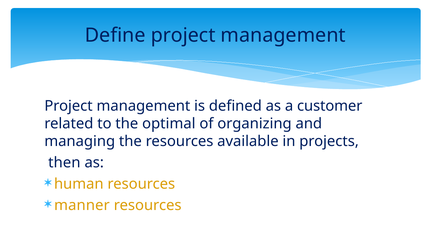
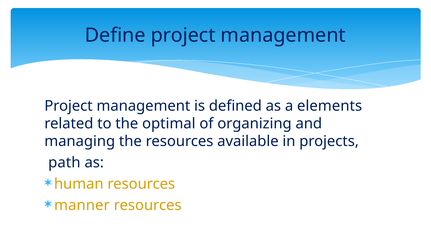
customer: customer -> elements (330, 106)
then: then -> path (64, 163)
